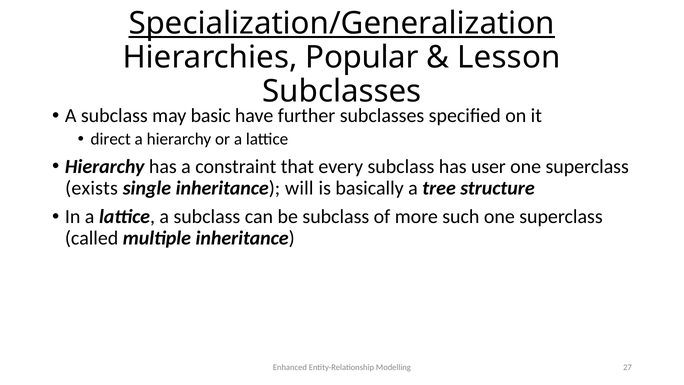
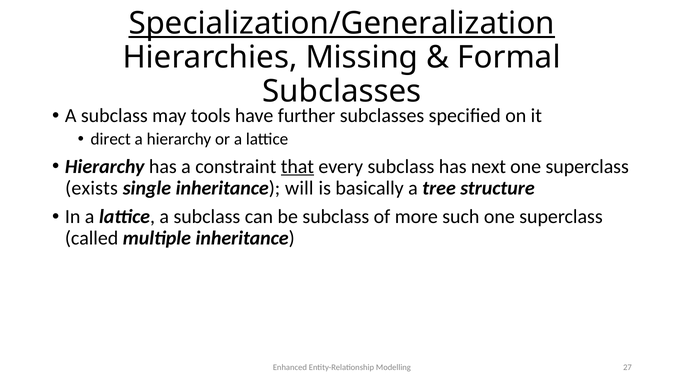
Popular: Popular -> Missing (362, 57)
Lesson: Lesson -> Formal (509, 57)
basic: basic -> tools (211, 116)
that underline: none -> present (297, 166)
user: user -> next (488, 166)
